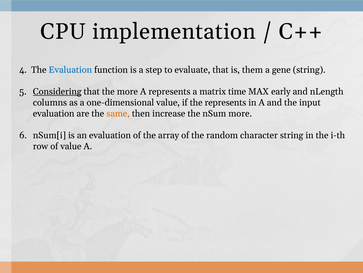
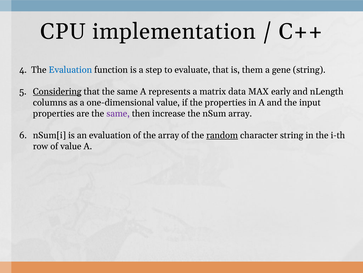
that the more: more -> same (127, 91)
time: time -> data (237, 91)
the represents: represents -> properties (225, 102)
evaluation: evaluation -> properties (54, 113)
same colour: orange -> purple (118, 113)
nSum more: more -> array (240, 113)
random underline: none -> present (222, 135)
